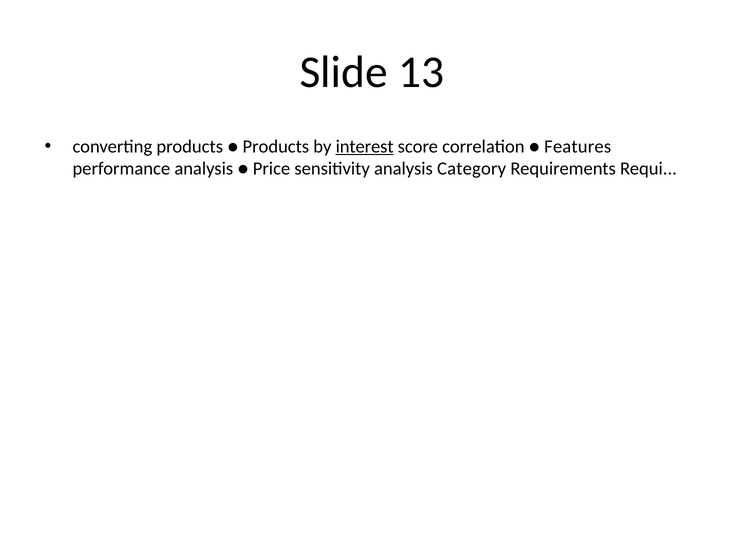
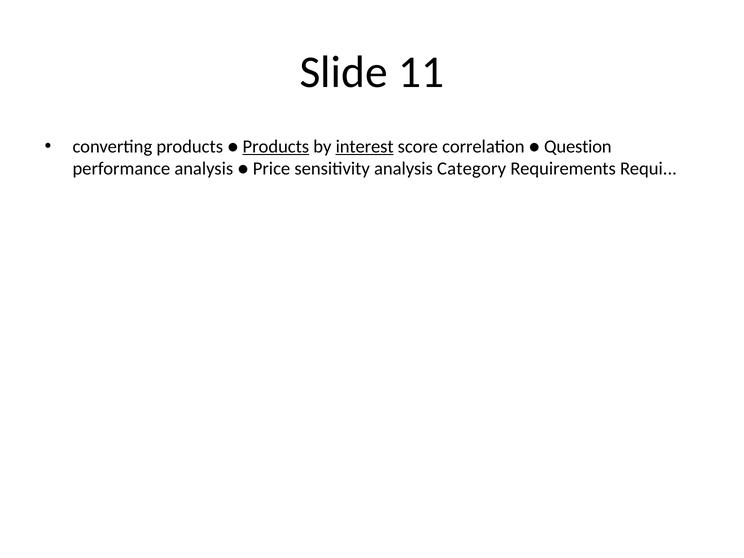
13: 13 -> 11 (421, 72)
Products underline: none -> present (276, 146)
Features: Features -> Question (578, 146)
